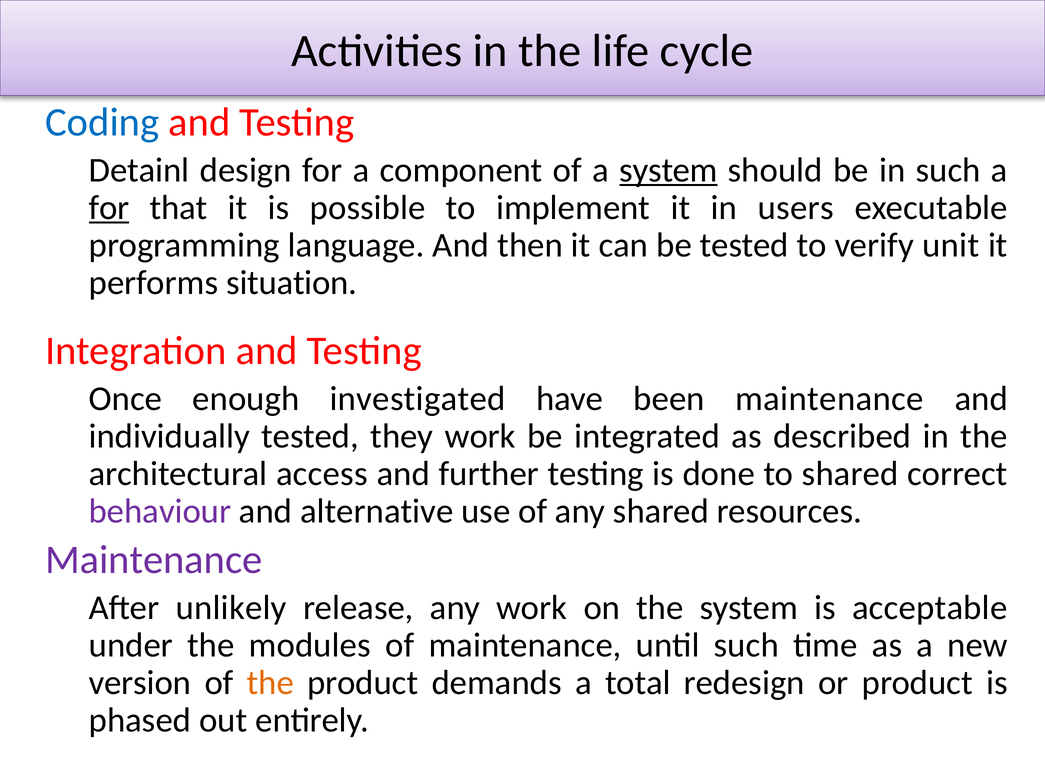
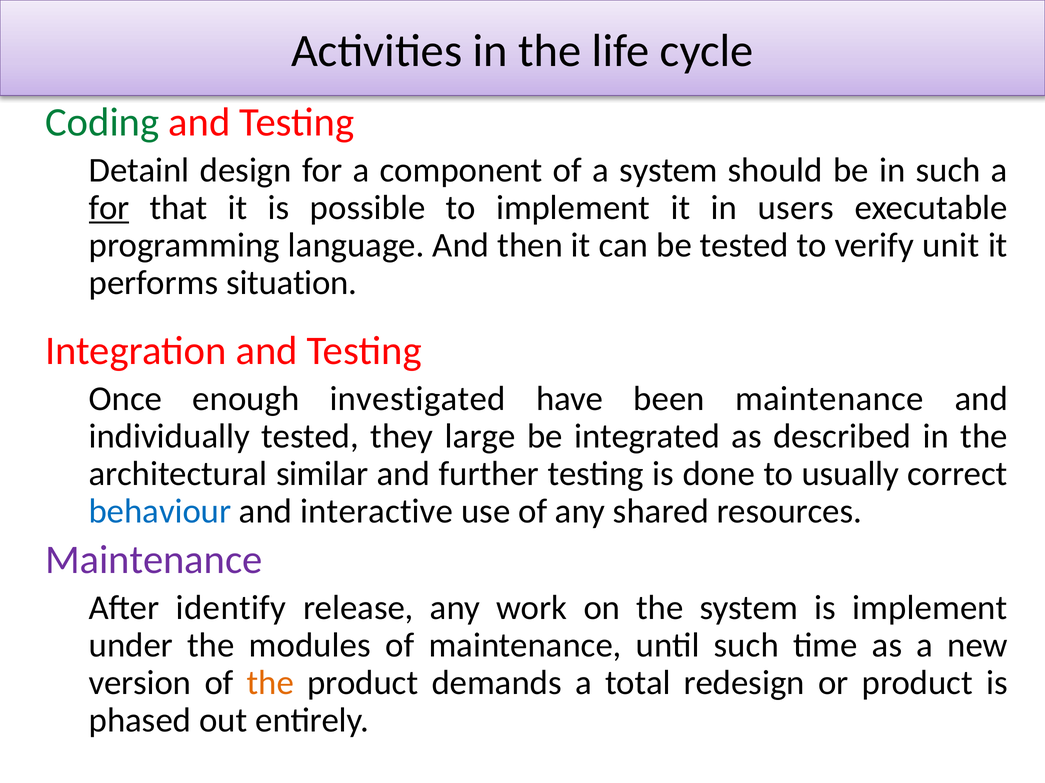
Coding colour: blue -> green (102, 122)
system underline: present -> none (669, 170)
they work: work -> large (480, 437)
access: access -> similar (322, 474)
to shared: shared -> usually (850, 474)
behaviour colour: purple -> blue (160, 512)
alternative: alternative -> interactive (377, 512)
unlikely: unlikely -> identify (231, 608)
is acceptable: acceptable -> implement (930, 608)
